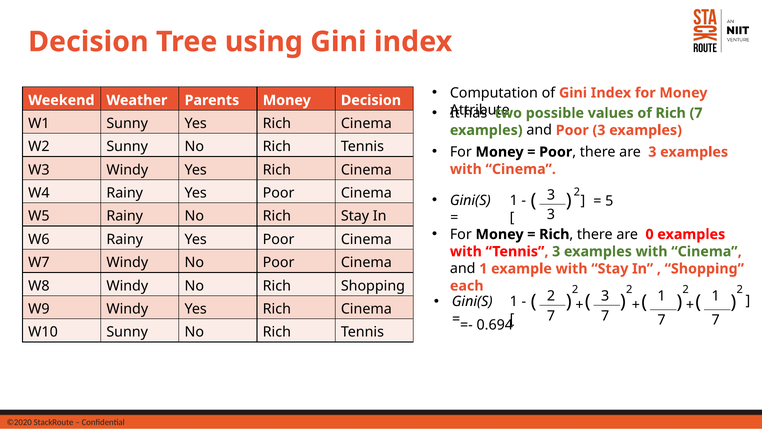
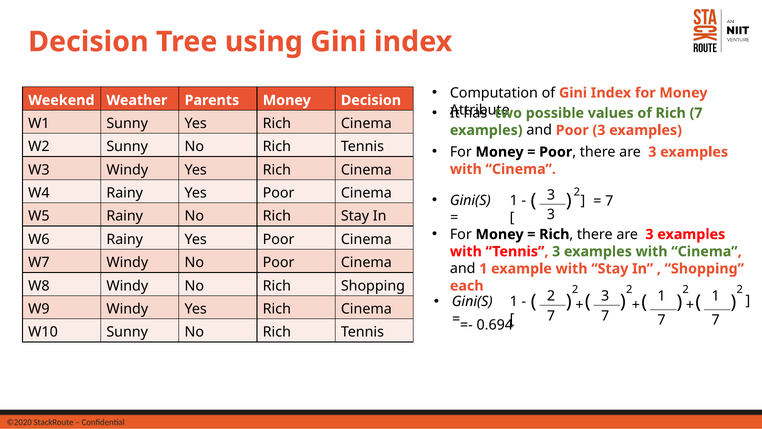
5: 5 -> 7 (609, 201)
0: 0 -> 3 (650, 234)
